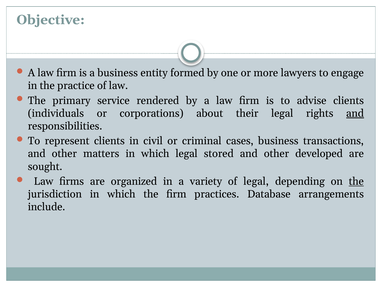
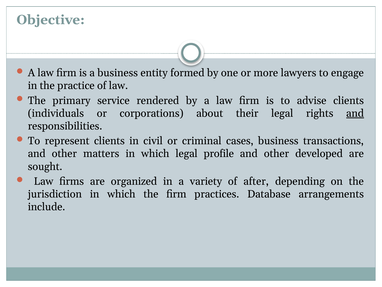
stored: stored -> profile (219, 153)
of legal: legal -> after (256, 181)
the underline: present -> none (356, 181)
